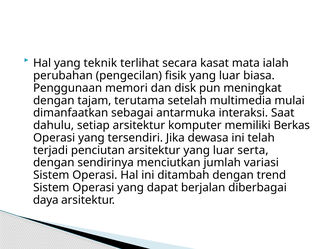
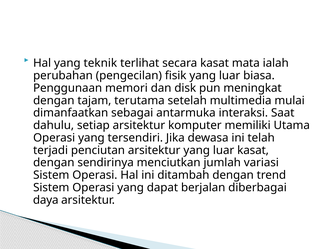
Berkas: Berkas -> Utama (292, 125)
luar serta: serta -> kasat (253, 150)
